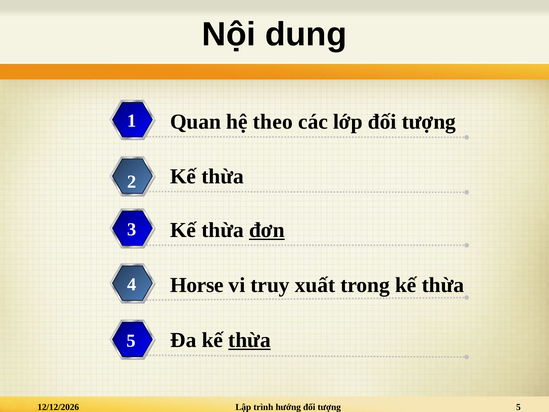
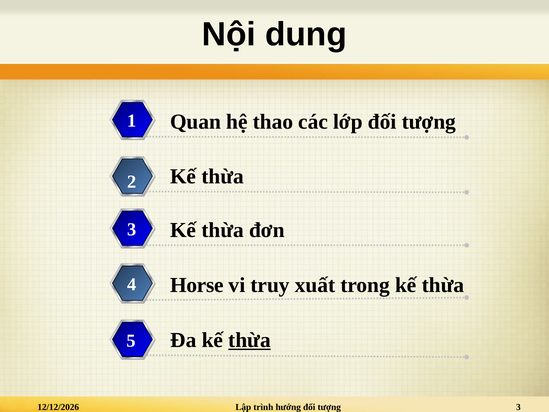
theo: theo -> thao (273, 122)
đơn underline: present -> none (267, 230)
tượng 5: 5 -> 3 (518, 407)
